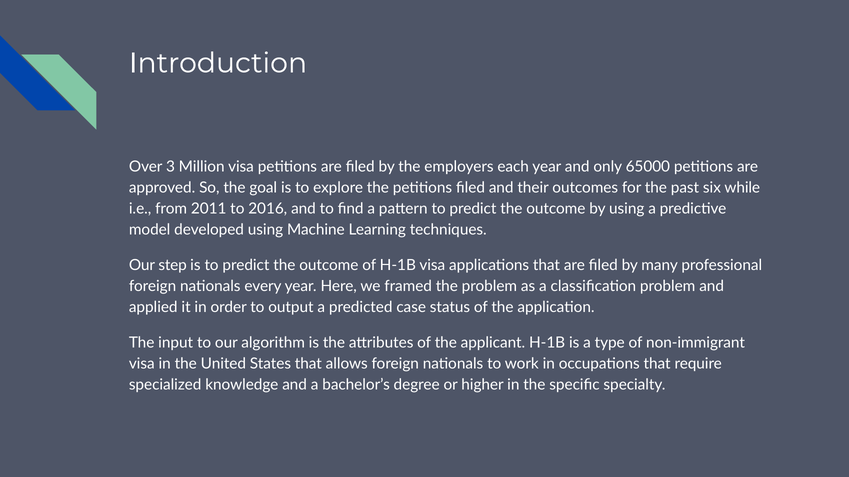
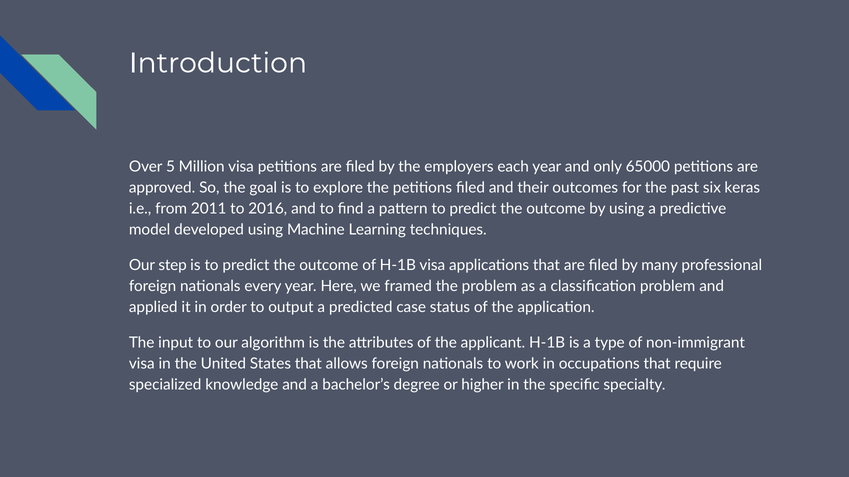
3: 3 -> 5 (170, 167)
while: while -> keras (742, 188)
